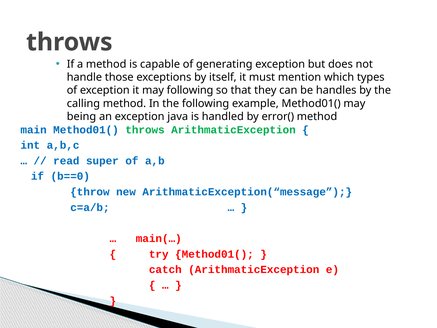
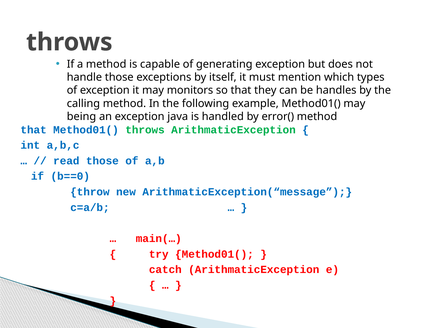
may following: following -> monitors (190, 90)
main: main -> that (34, 130)
read super: super -> those (102, 161)
